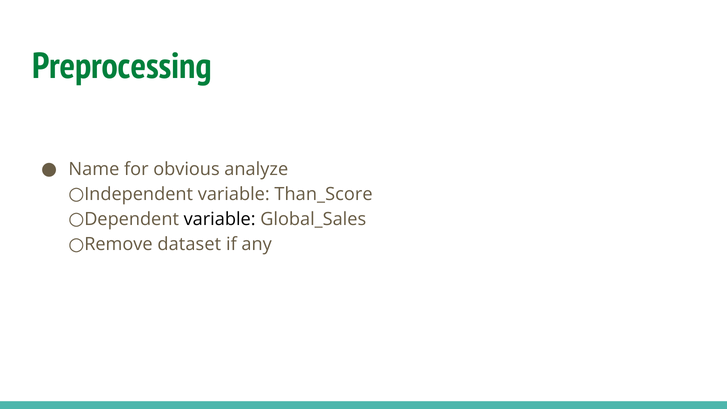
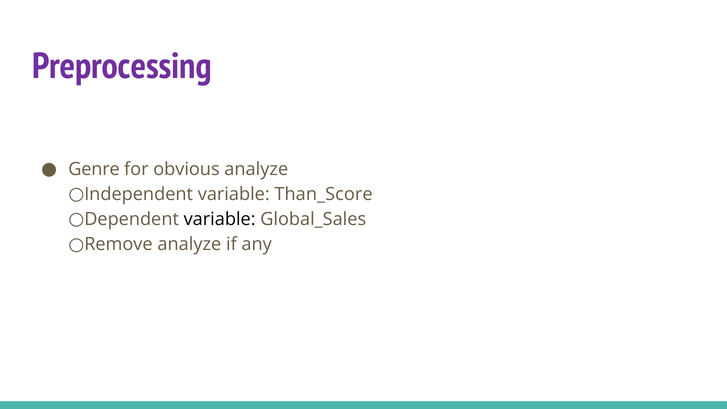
Preprocessing colour: green -> purple (122, 66)
Name: Name -> Genre (94, 169)
dataset: dataset -> analyze (189, 244)
